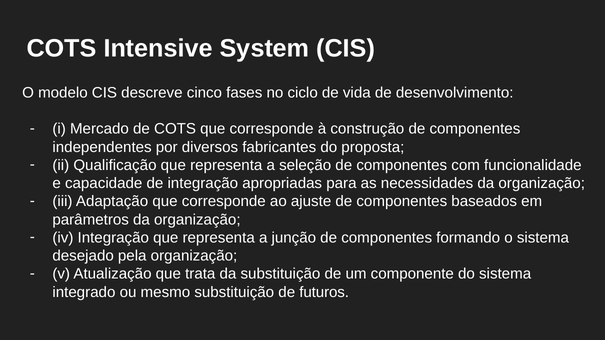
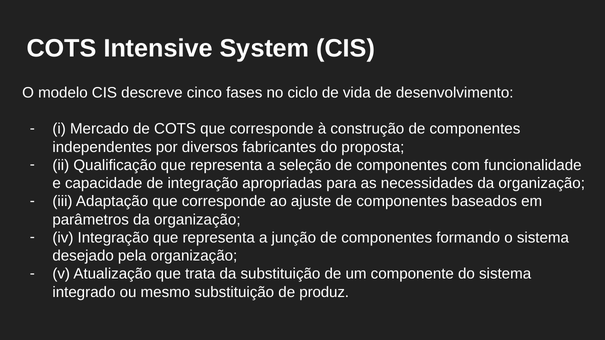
futuros: futuros -> produz (324, 292)
